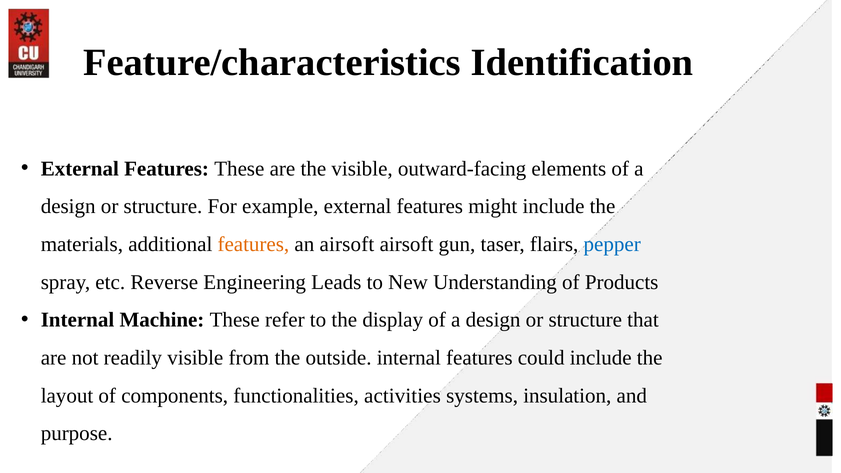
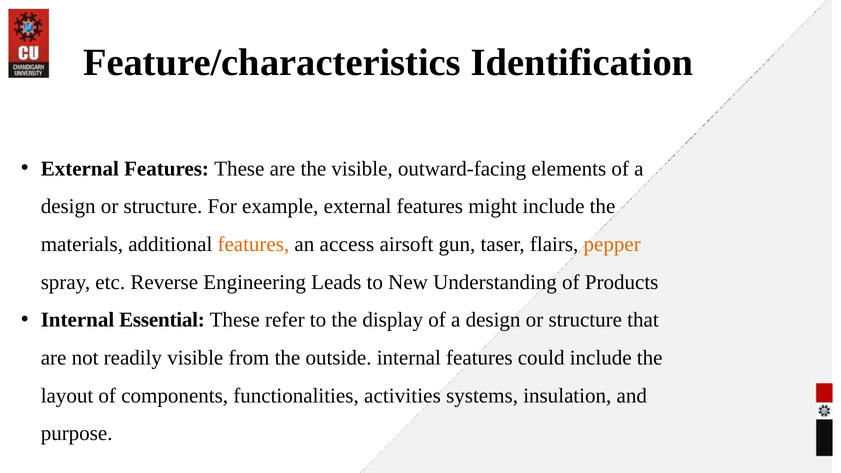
an airsoft: airsoft -> access (347, 244)
pepper colour: blue -> orange (612, 244)
Machine: Machine -> Essential (162, 320)
